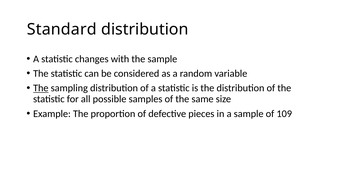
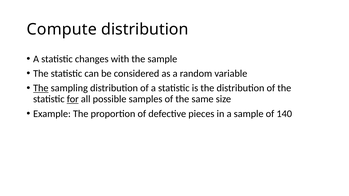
Standard: Standard -> Compute (62, 29)
for underline: none -> present (73, 99)
109: 109 -> 140 (284, 114)
